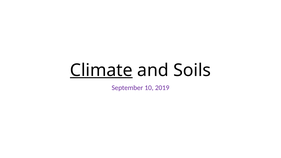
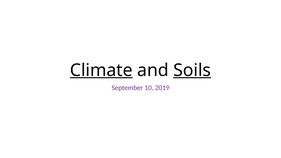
Soils underline: none -> present (192, 70)
